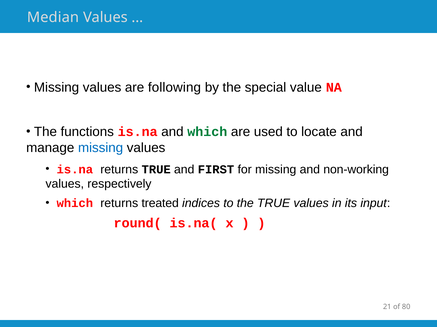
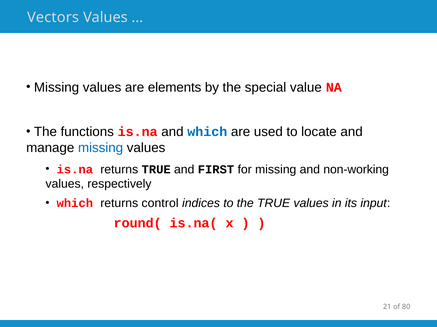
Median: Median -> Vectors (53, 18)
following: following -> elements (175, 88)
which colour: green -> blue (207, 132)
treated: treated -> control (160, 204)
